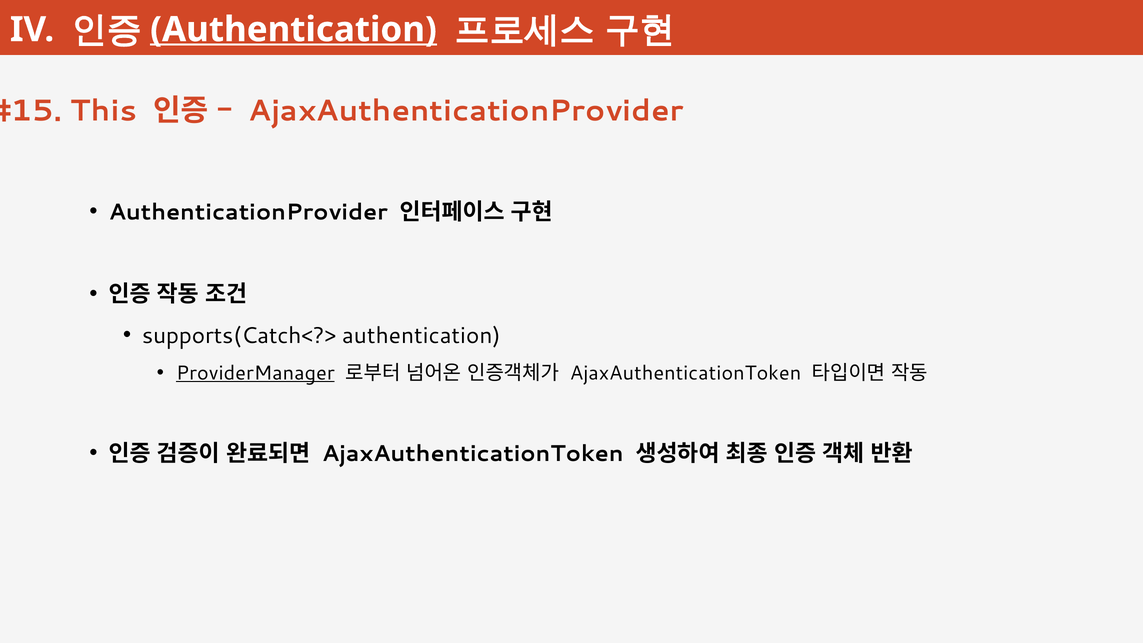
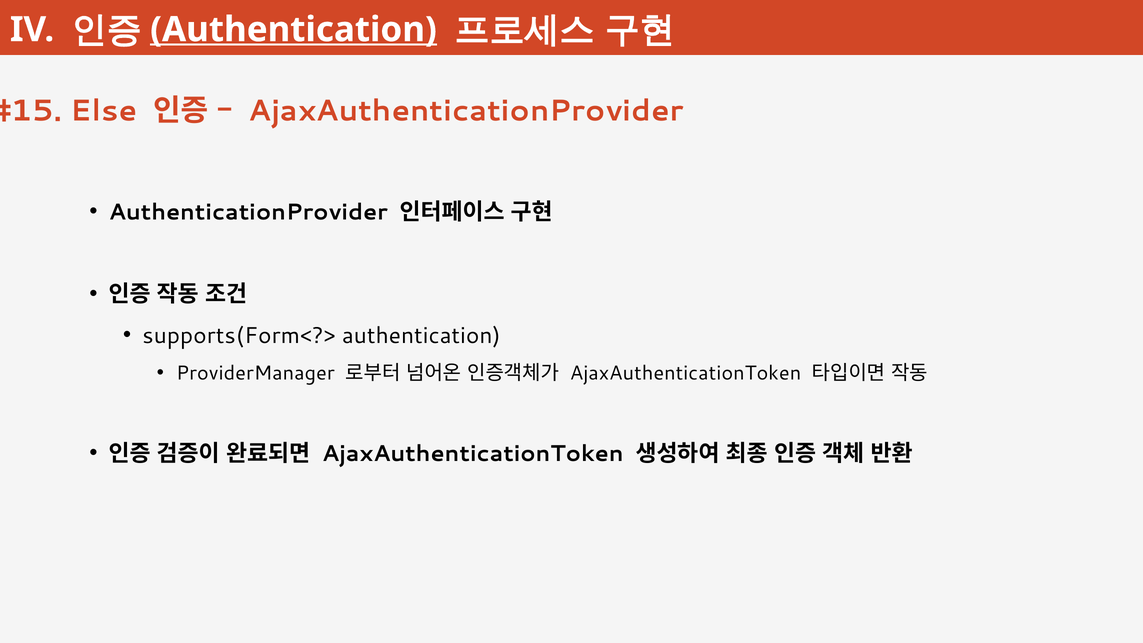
This: This -> Else (104, 111)
supports(Catch<?>: supports(Catch<?> -> supports(Form<?> (239, 335)
ProviderManager underline: present -> none (255, 373)
